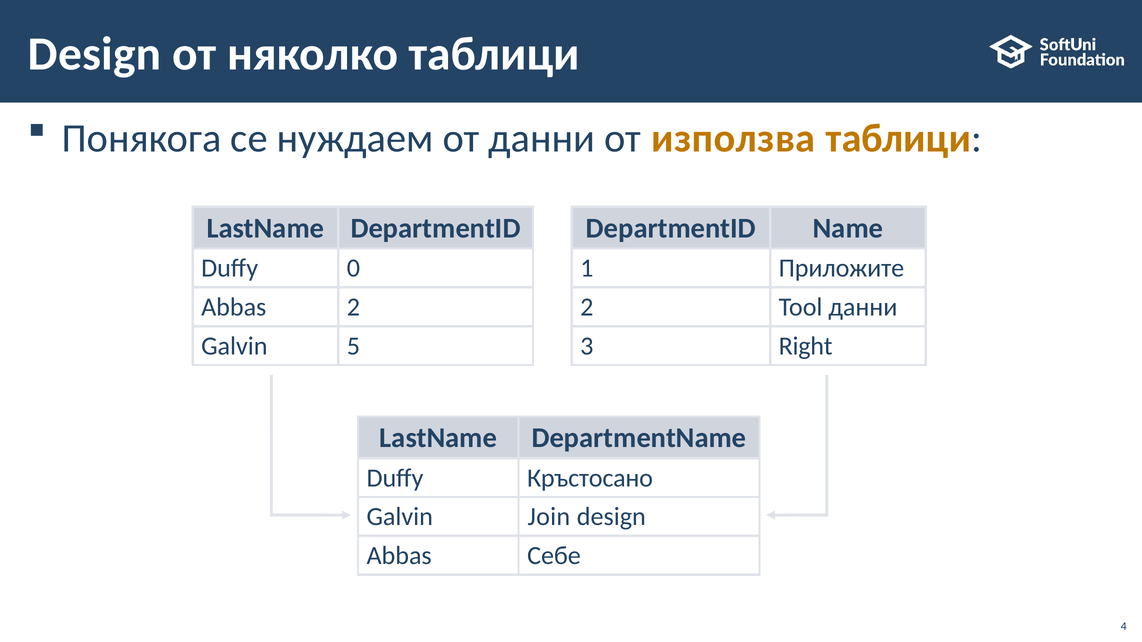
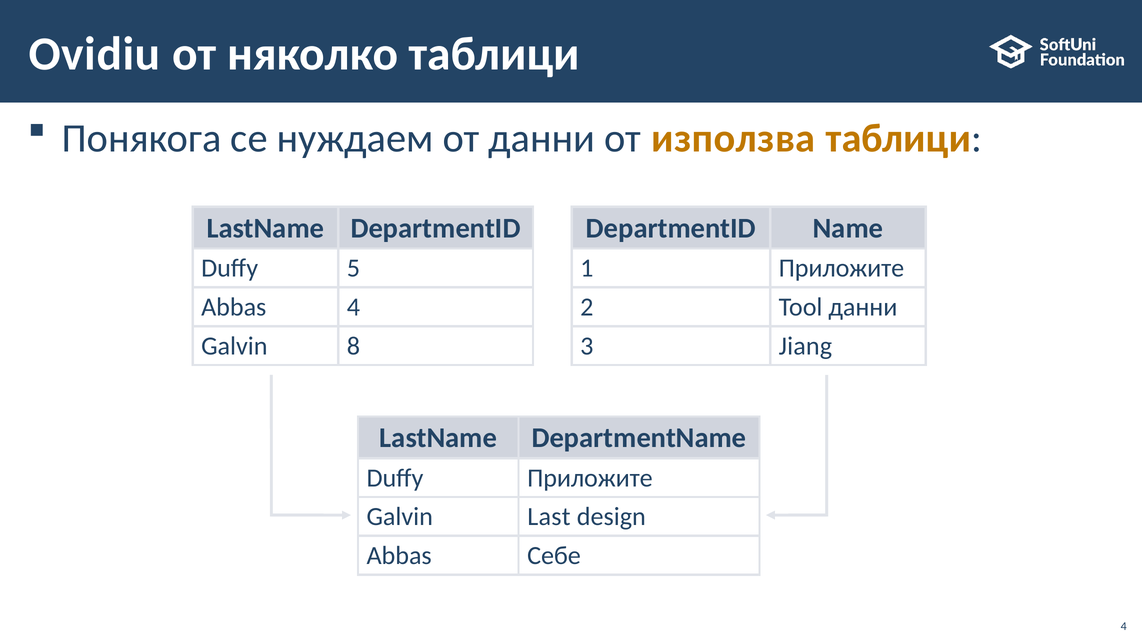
Design: Design -> Ovidiu (95, 54)
0: 0 -> 5 (353, 268)
Abbas 2: 2 -> 4 (353, 307)
5: 5 -> 8 (353, 346)
Right: Right -> Jiang (805, 346)
Duffy Кръстосано: Кръстосано -> Приложите (590, 478)
Join: Join -> Last (549, 517)
